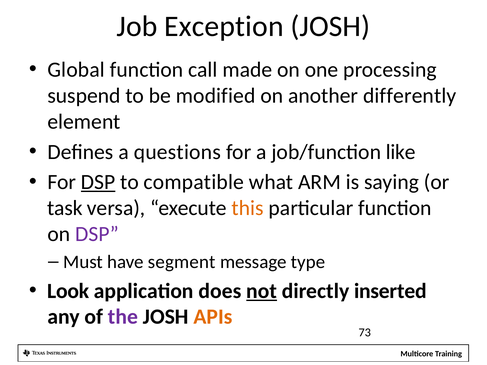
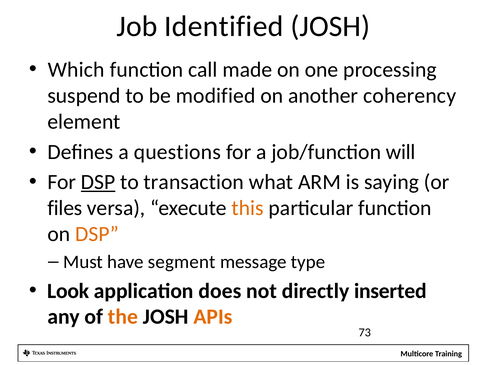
Exception: Exception -> Identified (224, 26)
Global: Global -> Which (76, 70)
differently: differently -> coherency (410, 96)
like: like -> will (401, 152)
compatible: compatible -> transaction (194, 182)
task: task -> files (65, 208)
DSP colour: purple -> orange (97, 234)
not underline: present -> none (262, 291)
the colour: purple -> orange (123, 317)
